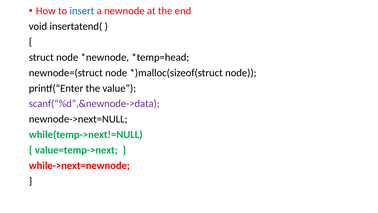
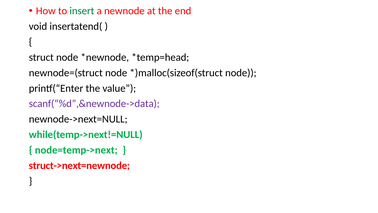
insert colour: blue -> green (82, 11)
value=temp->next: value=temp->next -> node=temp->next (76, 150)
while->next=newnode: while->next=newnode -> struct->next=newnode (79, 165)
